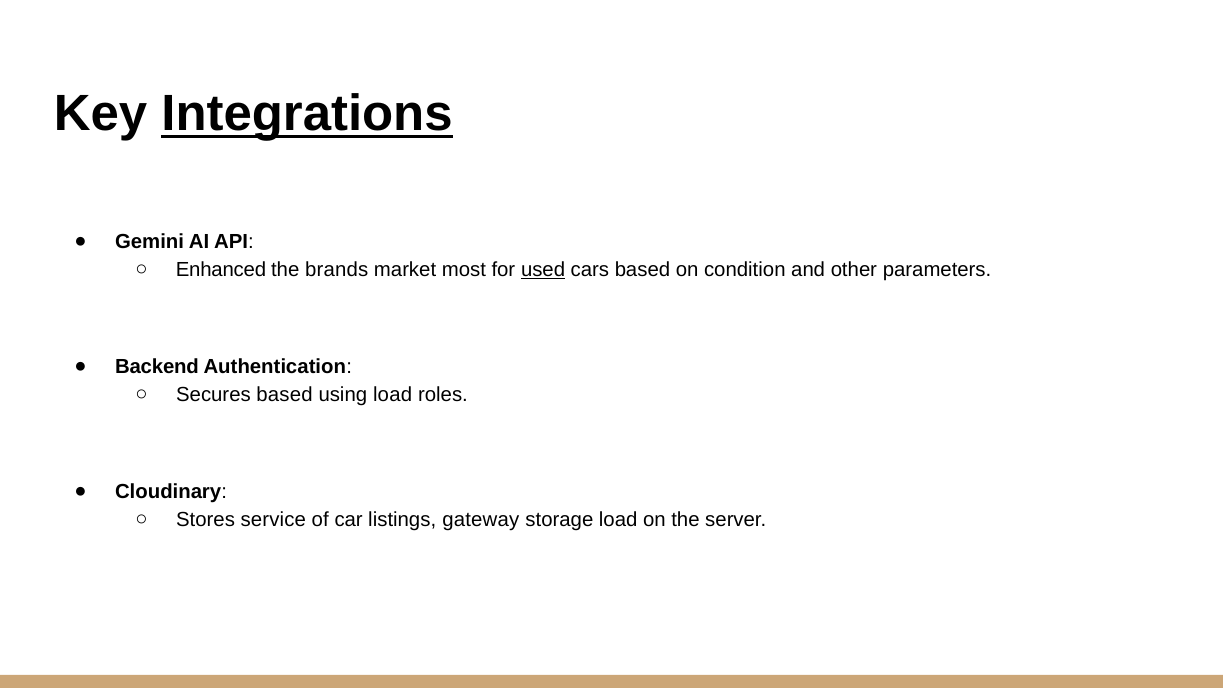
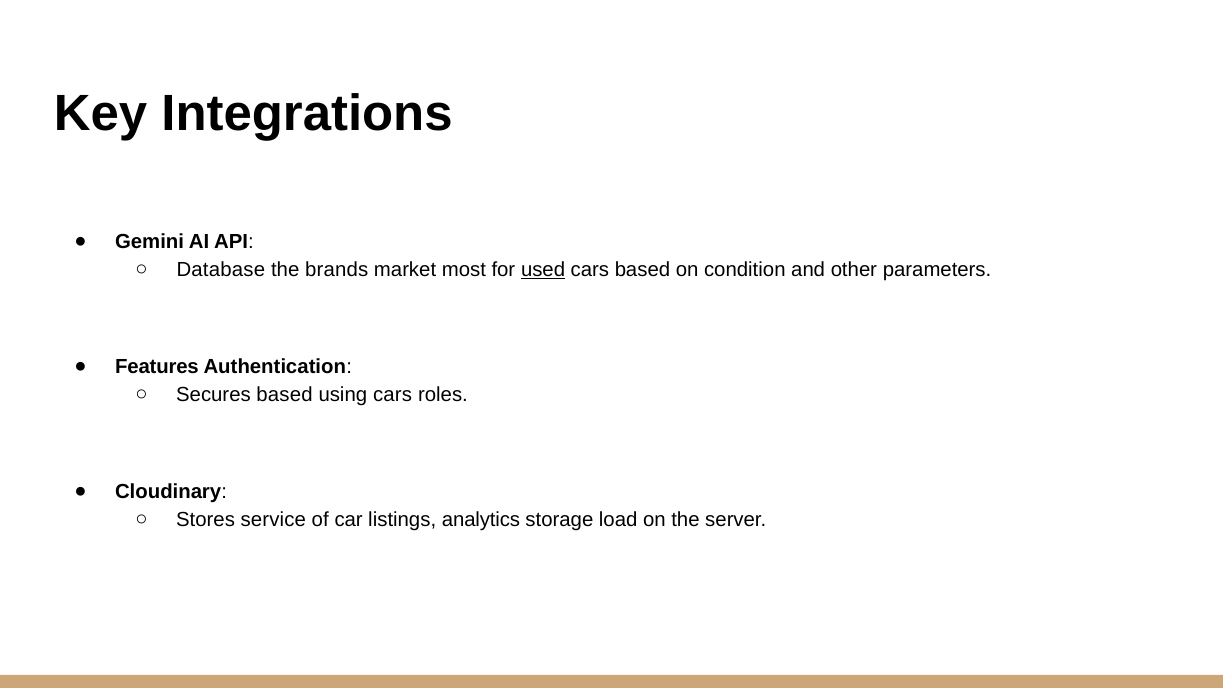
Integrations underline: present -> none (307, 114)
Enhanced: Enhanced -> Database (221, 270)
Backend: Backend -> Features (157, 367)
using load: load -> cars (393, 395)
gateway: gateway -> analytics (481, 520)
